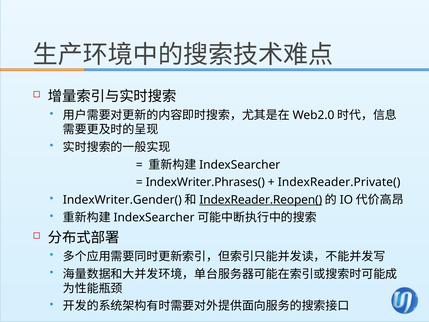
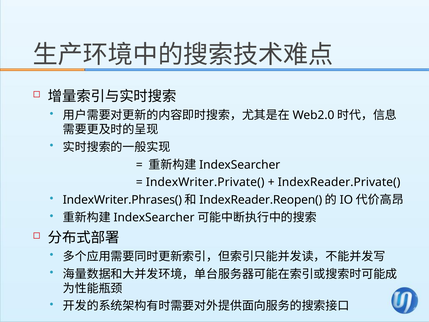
IndexWriter.Phrases(: IndexWriter.Phrases( -> IndexWriter.Private( (205, 182)
IndexWriter.Gender(: IndexWriter.Gender( -> IndexWriter.Phrases( (122, 200)
IndexReader.Reopen( underline: present -> none (261, 200)
